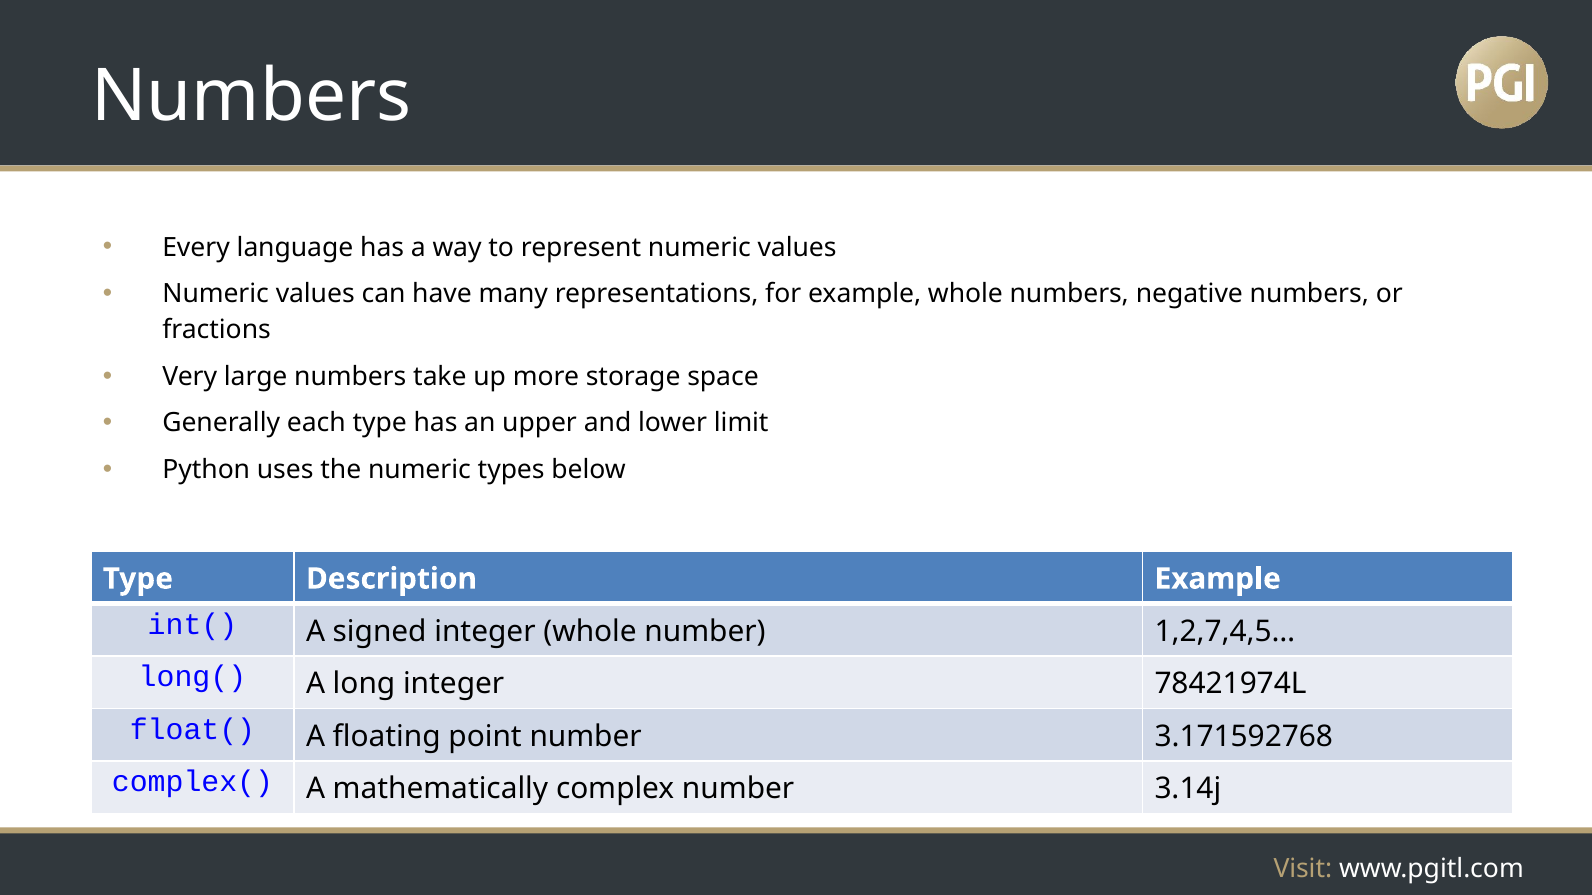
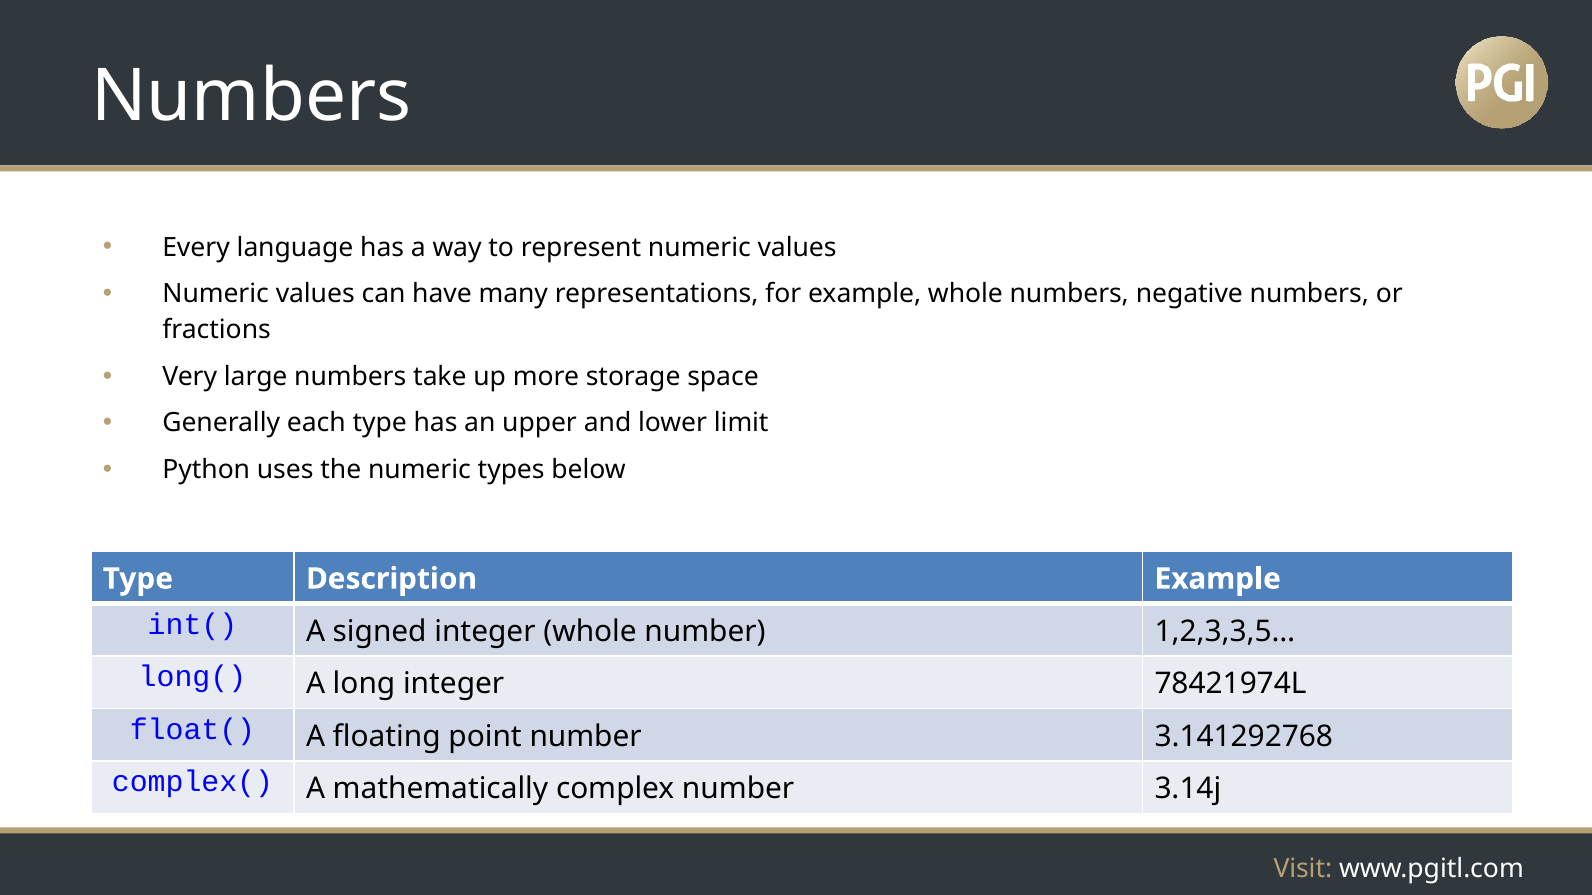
1,2,7,4,5…: 1,2,7,4,5… -> 1,2,3,3,5… (1225, 632)
3.171592768: 3.171592768 -> 3.141292768 (1244, 737)
